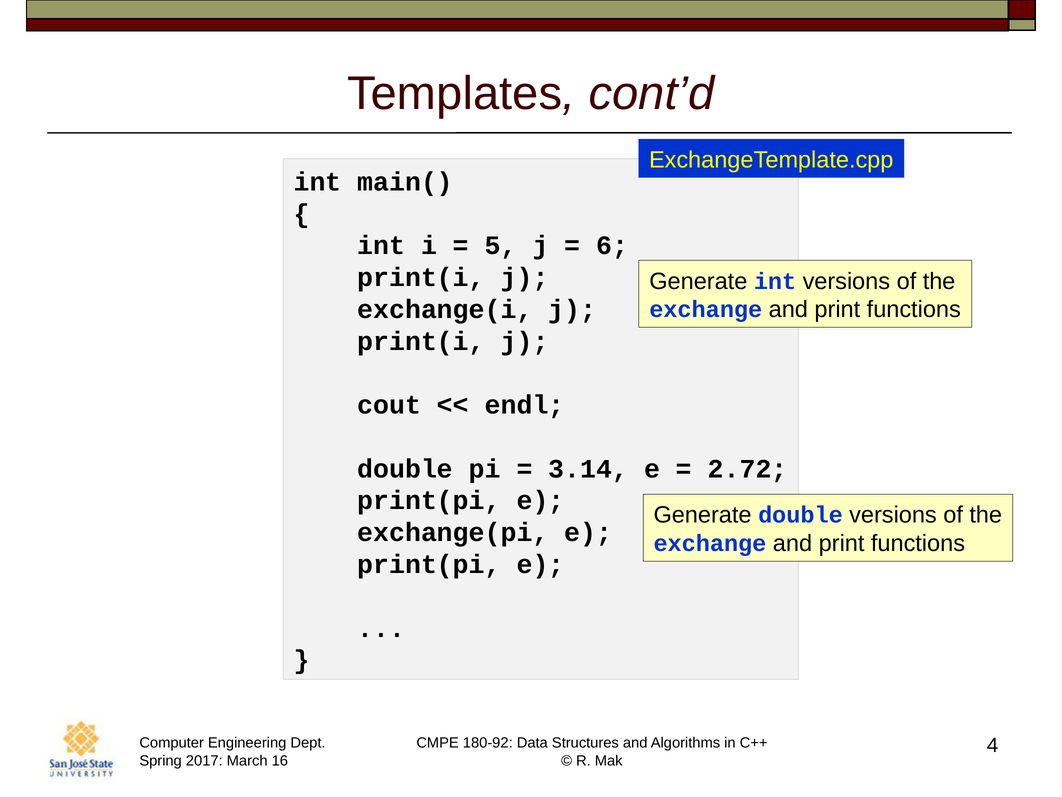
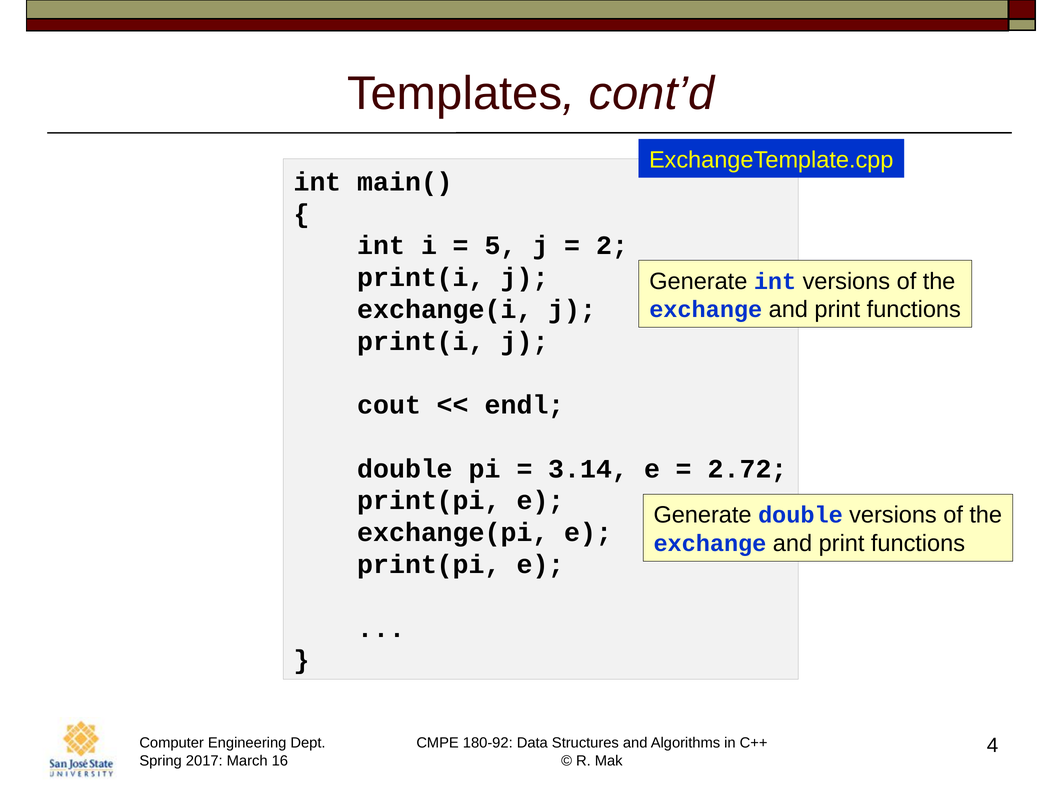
6: 6 -> 2 (612, 246)
